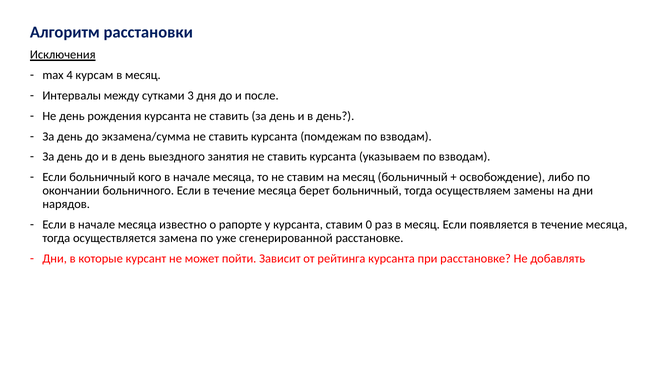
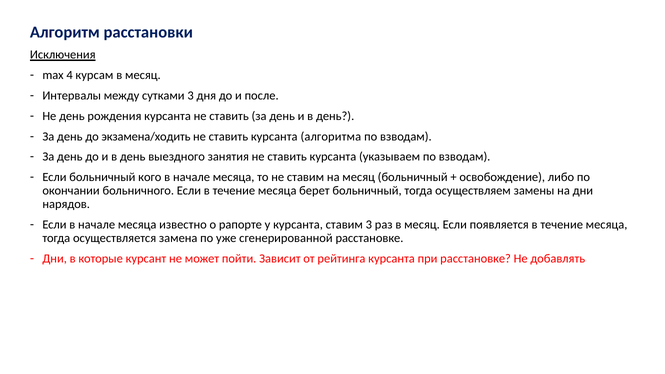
экзамена/сумма: экзамена/сумма -> экзамена/ходить (146, 136)
помдежам: помдежам -> алгоритма (331, 136)
ставим 0: 0 -> 3 (369, 225)
